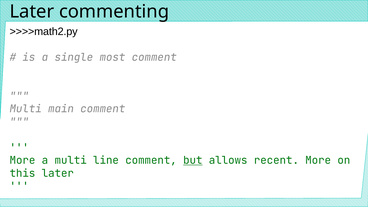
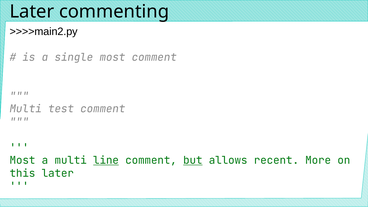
>>>>math2.py: >>>>math2.py -> >>>>main2.py (44, 32)
main: main -> test (61, 109)
More: More -> Most (22, 160)
line underline: none -> present (106, 160)
